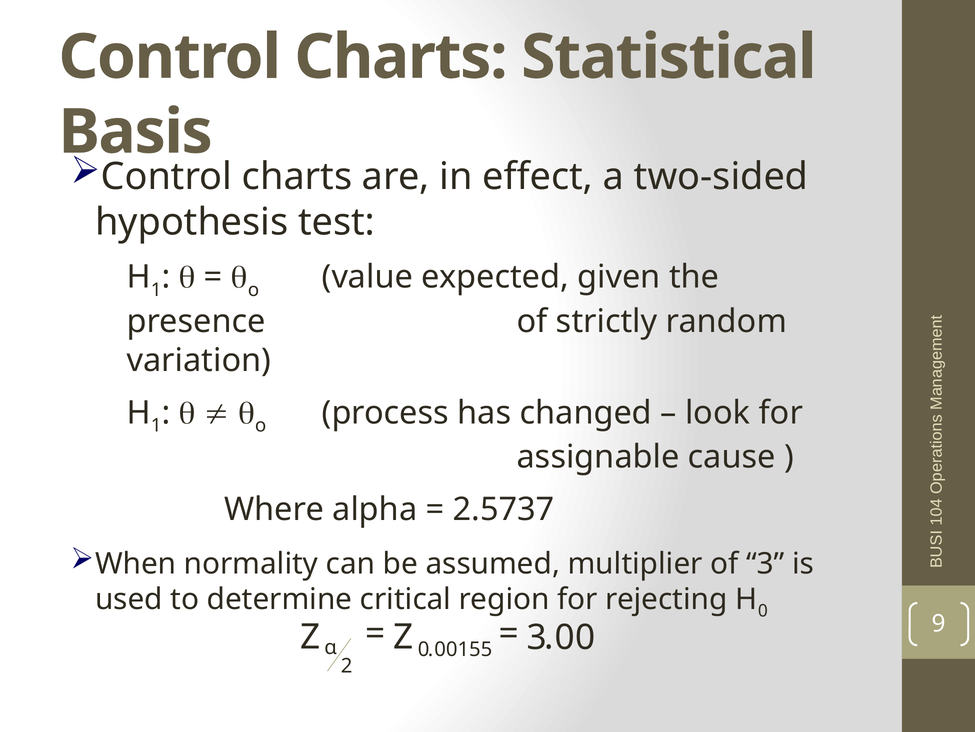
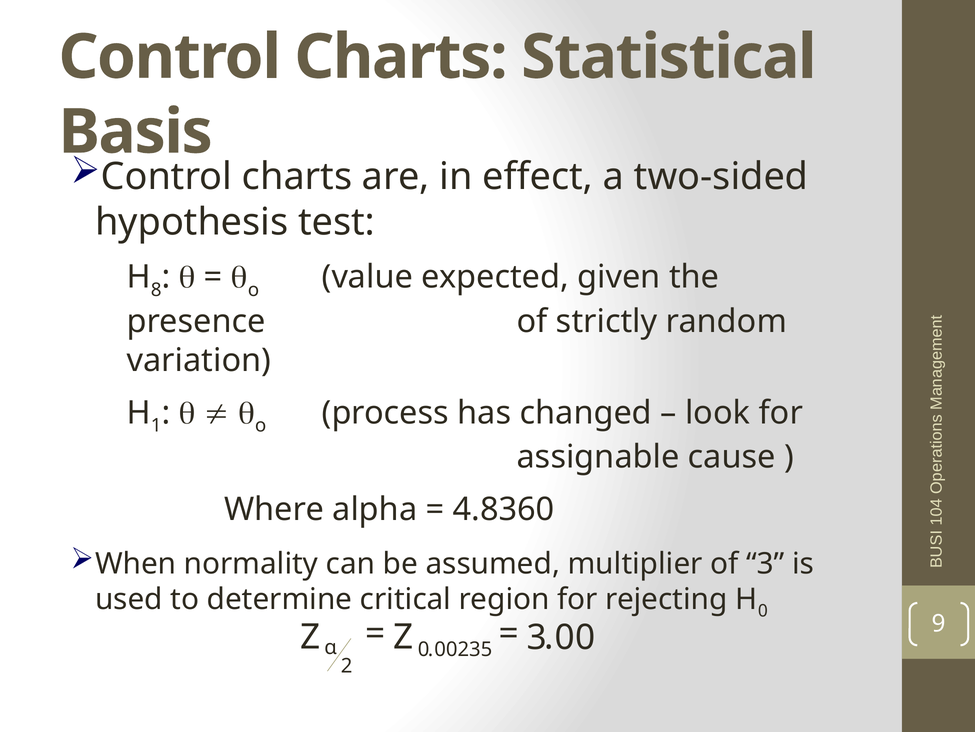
1: 1 -> 8 (156, 290)
2.5737: 2.5737 -> 4.8360 (504, 509)
00155: 00155 -> 00235 (463, 649)
